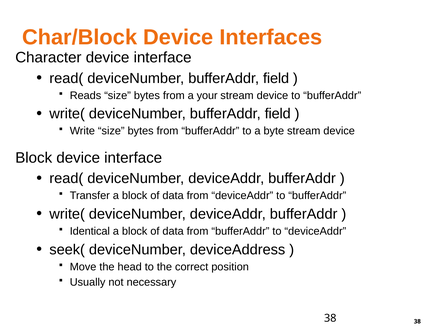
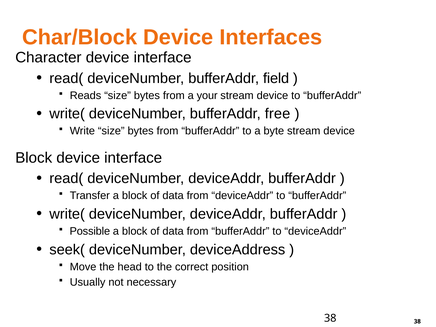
write( deviceNumber bufferAddr field: field -> free (278, 114)
Identical: Identical -> Possible (90, 231)
